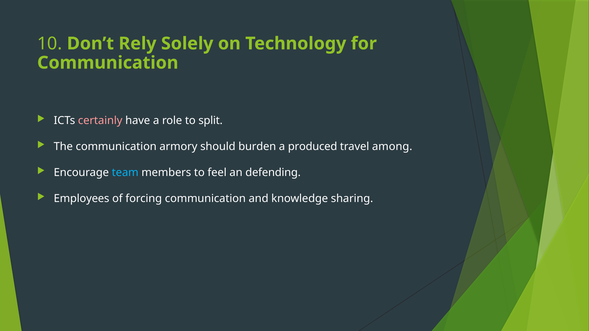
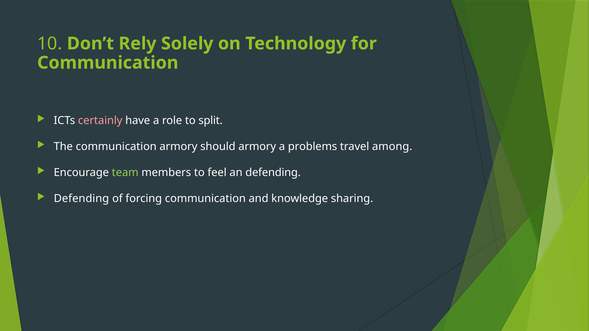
should burden: burden -> armory (257, 147)
produced: produced -> problems (313, 147)
team colour: light blue -> light green (125, 173)
Employees: Employees -> Defending (81, 199)
